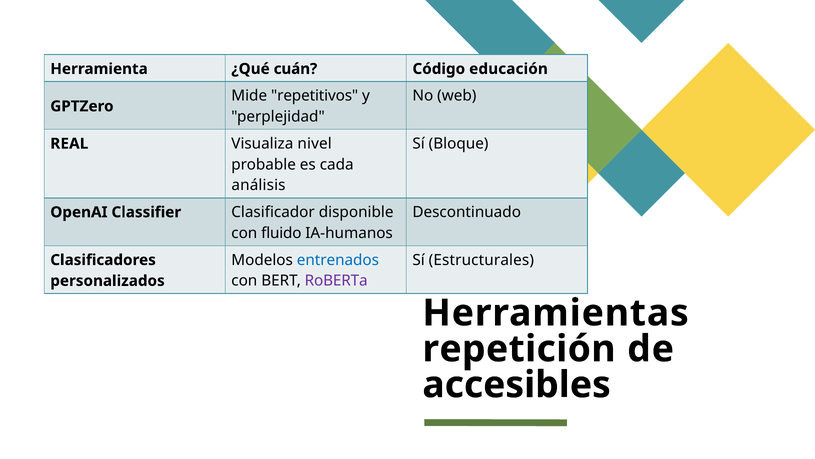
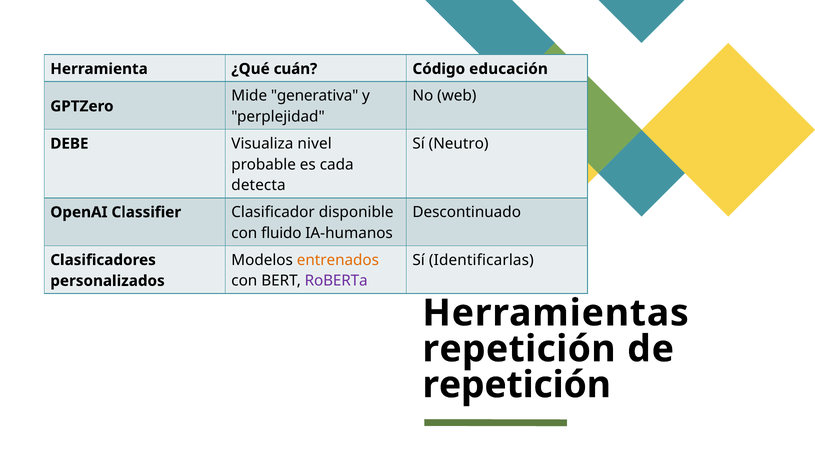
repetitivos: repetitivos -> generativa (315, 96)
Bloque: Bloque -> Neutro (459, 143)
REAL: REAL -> DEBE (69, 143)
análisis: análisis -> detecta (259, 185)
entrenados colour: blue -> orange (338, 260)
Estructurales: Estructurales -> Identificarlas (481, 260)
accesibles: accesibles -> repetición (517, 384)
